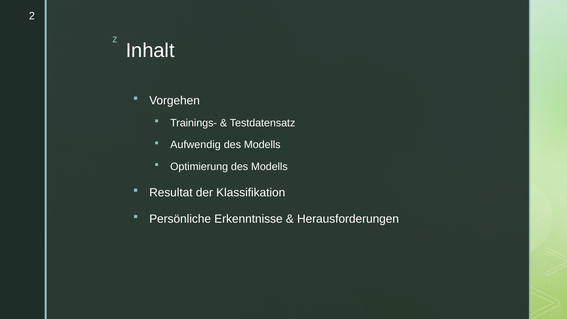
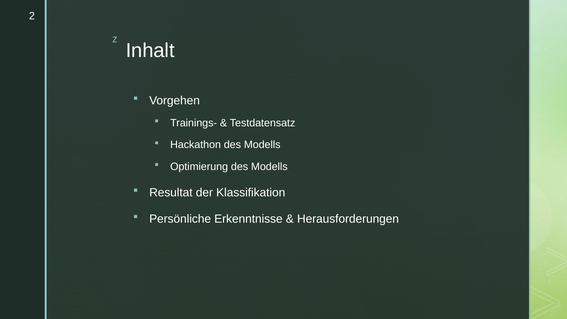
Aufwendig: Aufwendig -> Hackathon (196, 145)
